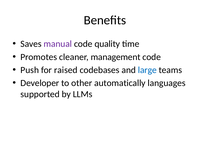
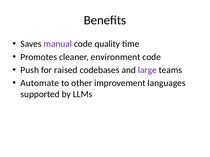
management: management -> environment (116, 57)
large colour: blue -> purple (147, 70)
Developer: Developer -> Automate (40, 83)
automatically: automatically -> improvement (120, 83)
